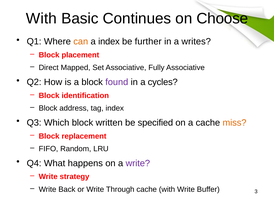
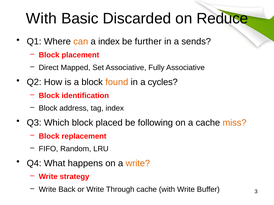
Continues: Continues -> Discarded (137, 18)
Choose: Choose -> Reduce (222, 18)
writes: writes -> sends (196, 42)
found colour: purple -> orange (117, 82)
written: written -> placed (109, 123)
specified: specified -> following (155, 123)
write colour: purple -> orange (138, 164)
